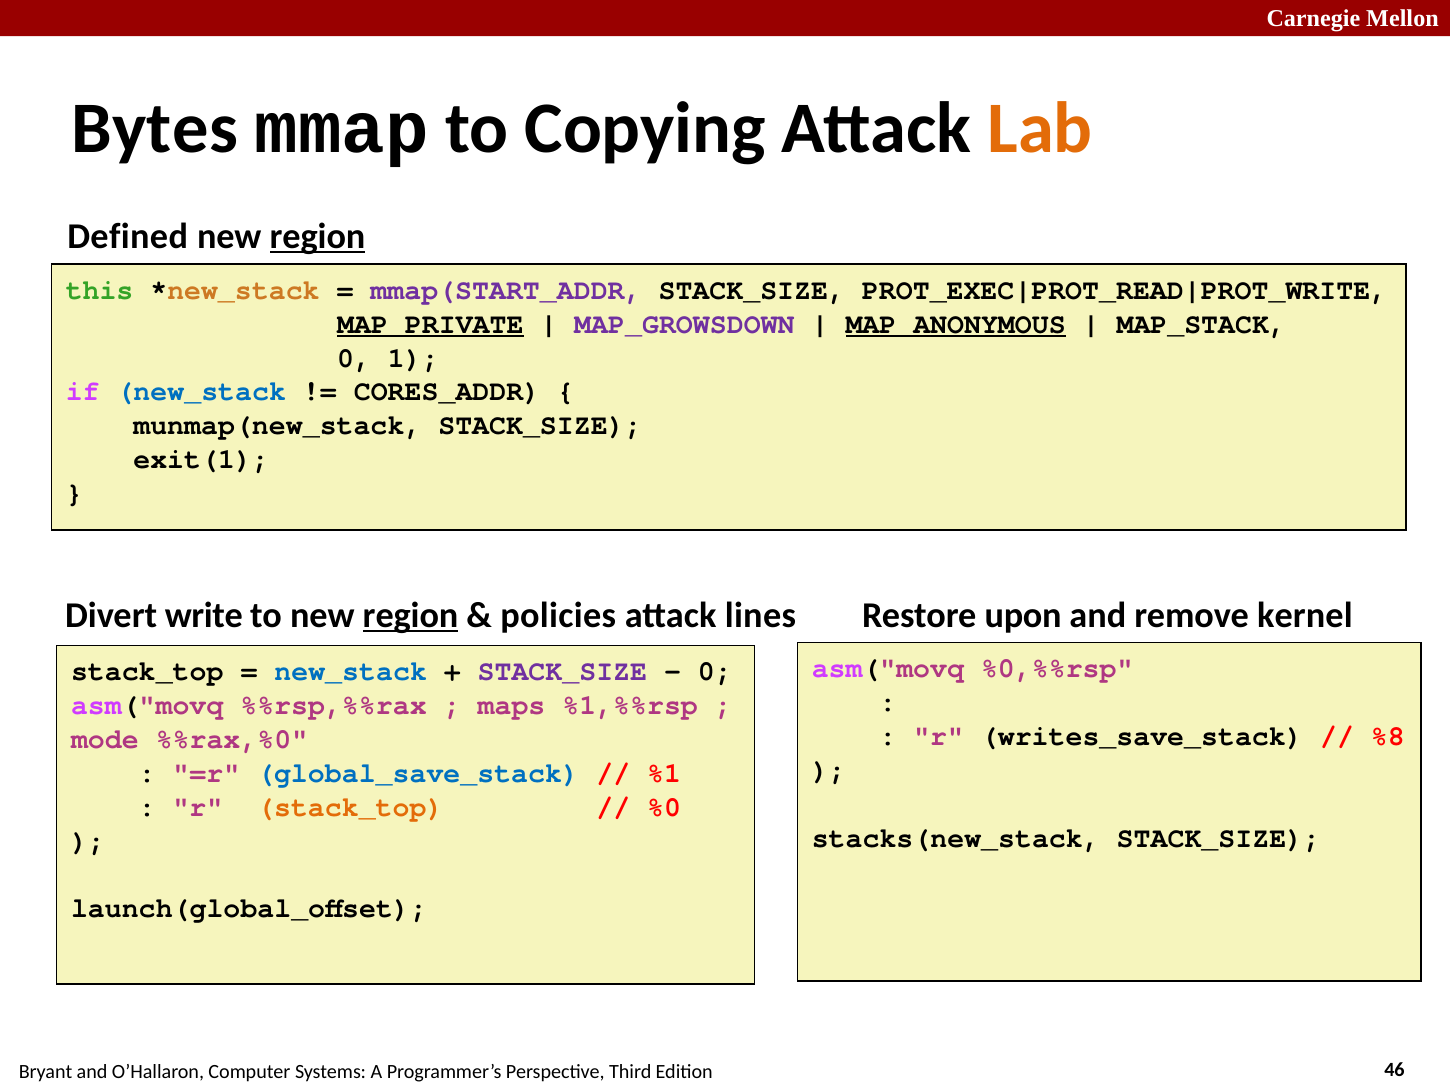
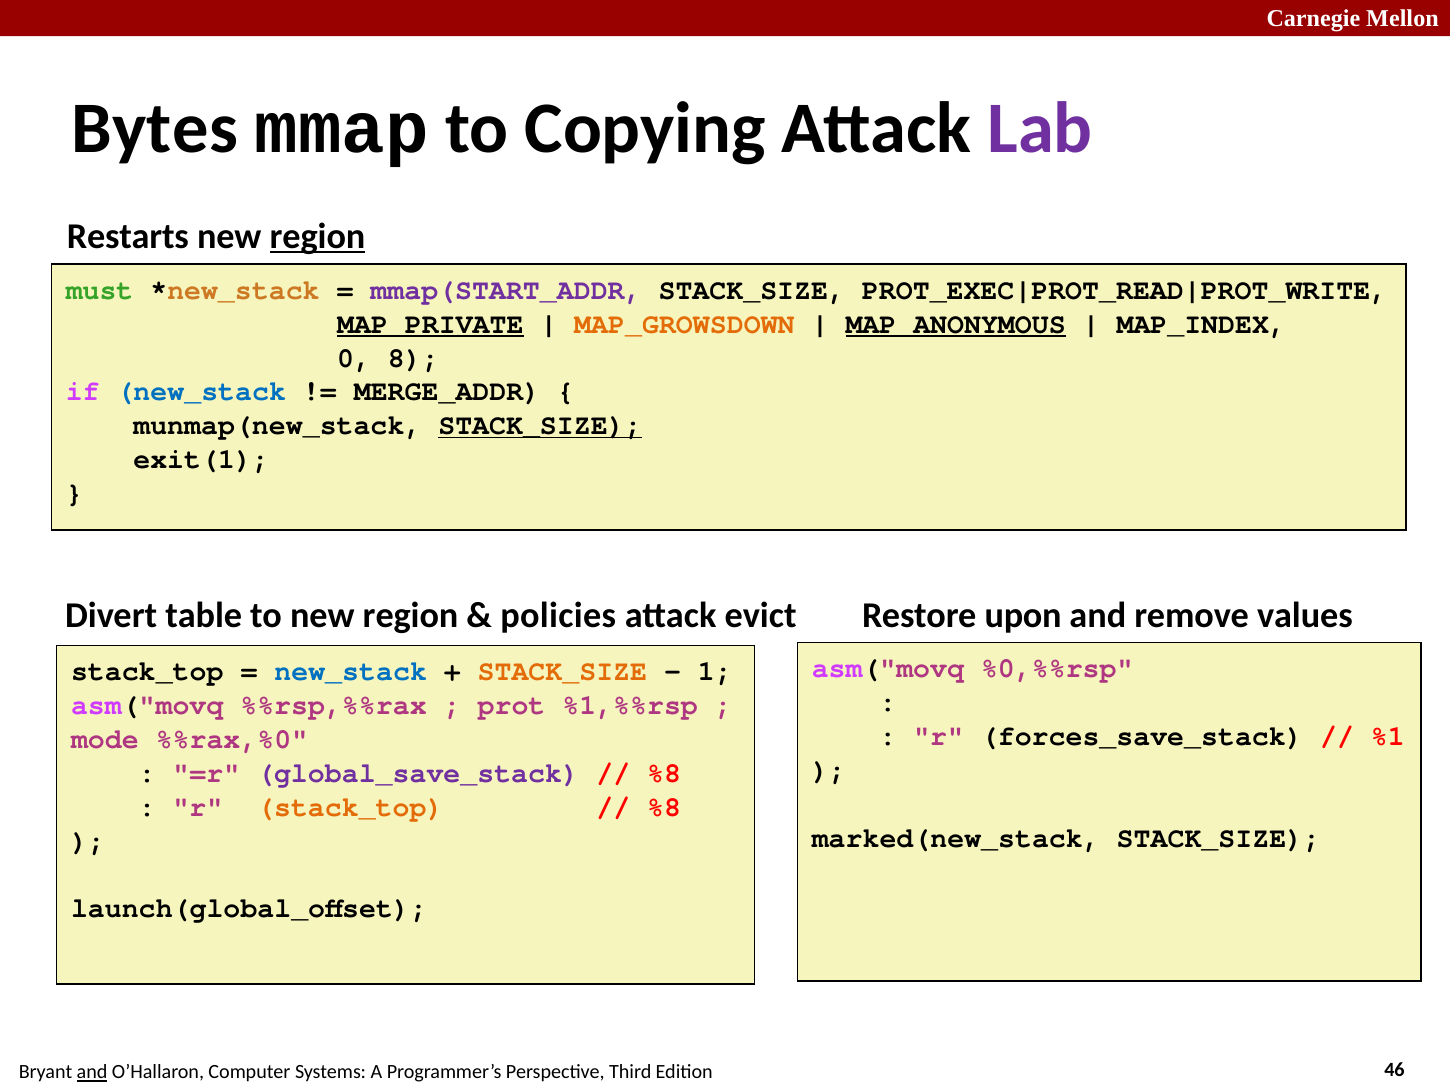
Lab colour: orange -> purple (1040, 128)
Defined: Defined -> Restarts (128, 237)
this: this -> must (100, 290)
MAP_GROWSDOWN colour: purple -> orange (684, 324)
MAP_STACK: MAP_STACK -> MAP_INDEX (1201, 324)
1: 1 -> 8 (413, 358)
CORES_ADDR: CORES_ADDR -> MERGE_ADDR (447, 391)
STACK_SIZE underline: none -> present (540, 425)
write: write -> table (204, 615)
region underline: present -> none (411, 615)
lines: lines -> evict (761, 615)
kernel: kernel -> values (1305, 615)
STACK_SIZE colour: purple -> orange (562, 671)
0: 0 -> 1 (715, 671)
maps: maps -> prot (512, 705)
writes_save_stack: writes_save_stack -> forces_save_stack (1142, 736)
%8: %8 -> %1 (1388, 736)
global_save_stack colour: blue -> purple (418, 773)
%1: %1 -> %8 (664, 773)
%0: %0 -> %8 (664, 807)
stacks(new_stack: stacks(new_stack -> marked(new_stack (956, 837)
and underline: none -> present (92, 1072)
